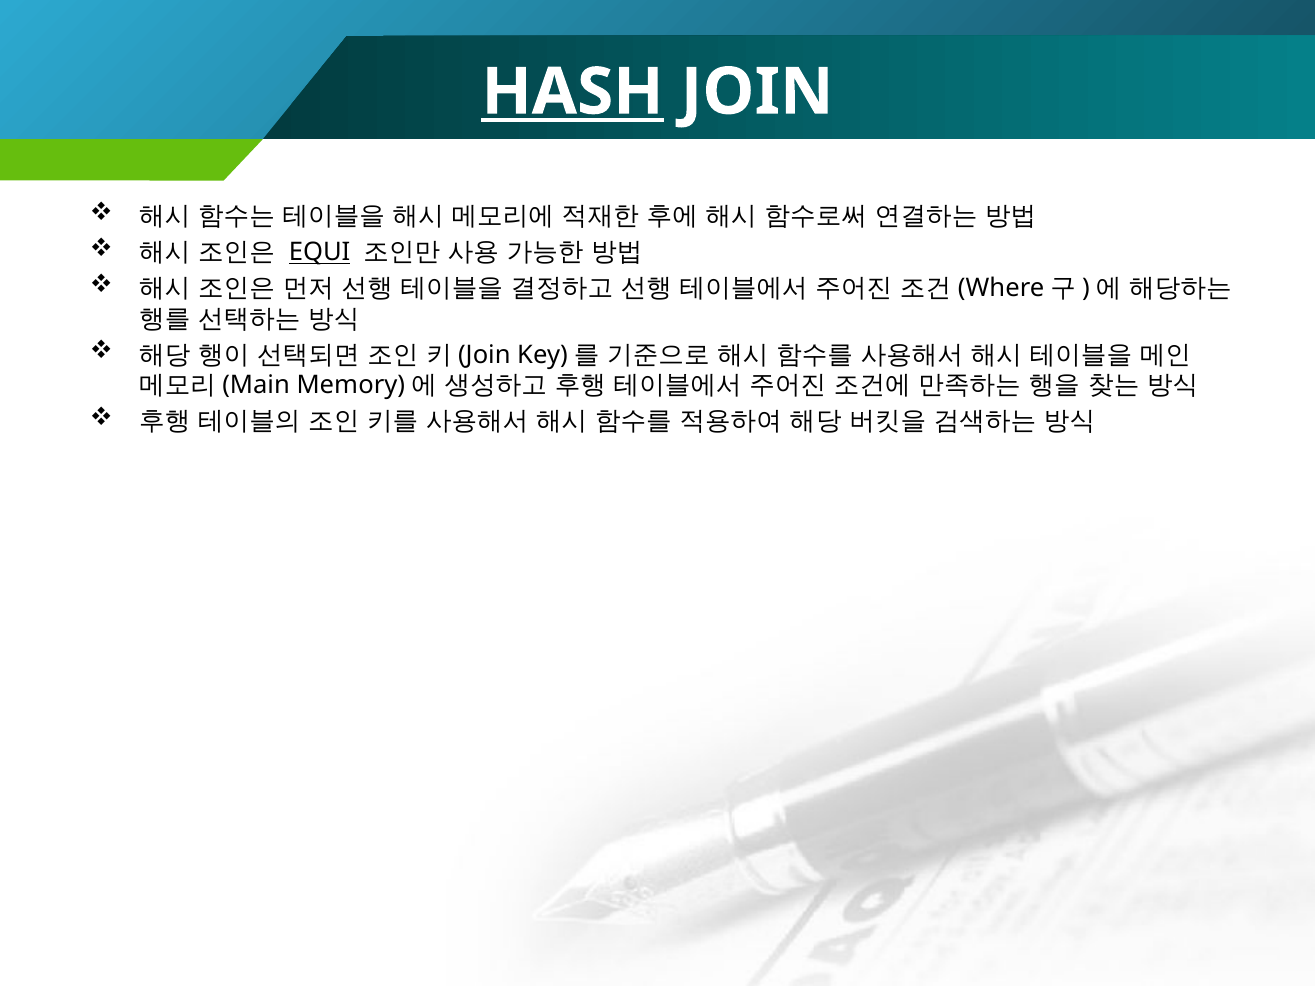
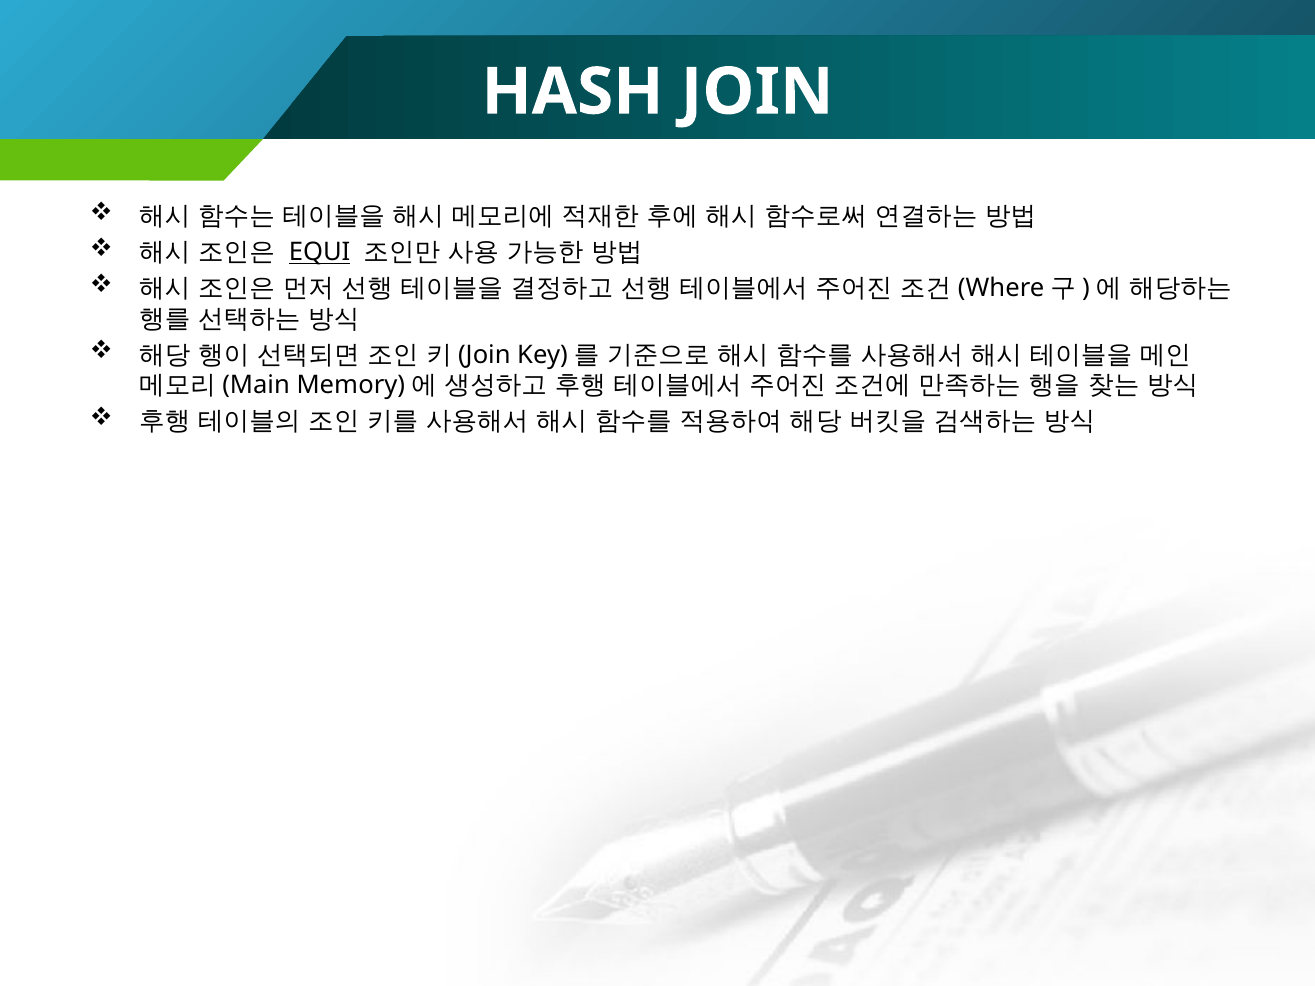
HASH underline: present -> none (572, 92)
